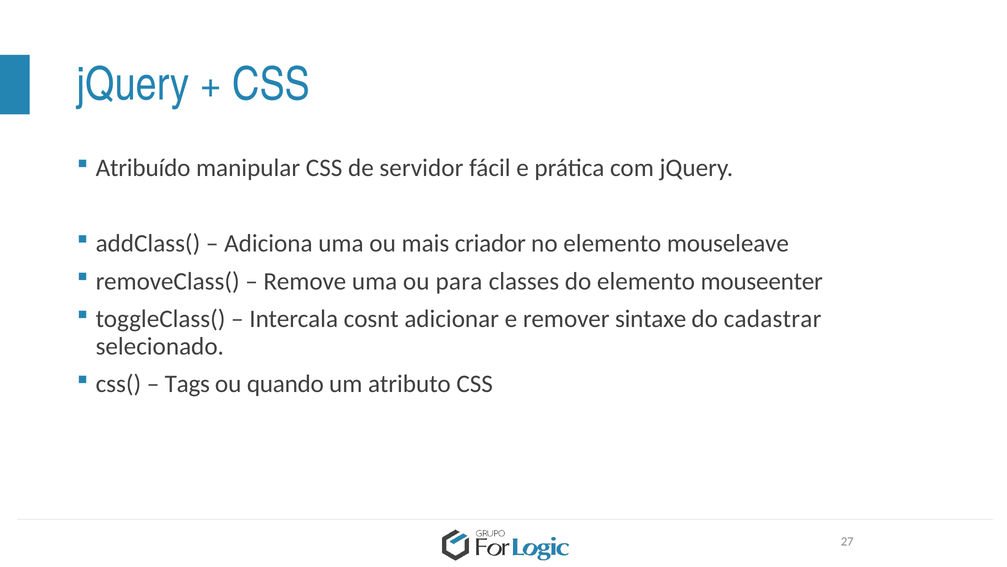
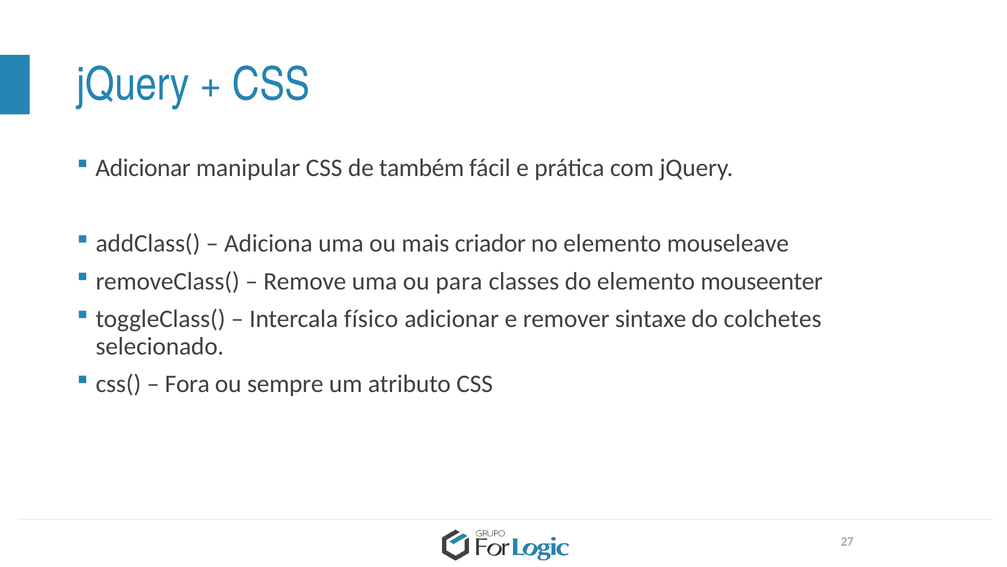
Atribuído: Atribuído -> Adicionar (143, 168)
servidor: servidor -> também (422, 168)
cosnt: cosnt -> físico (371, 319)
cadastrar: cadastrar -> colchetes (773, 319)
Tags: Tags -> Fora (187, 384)
quando: quando -> sempre (285, 384)
